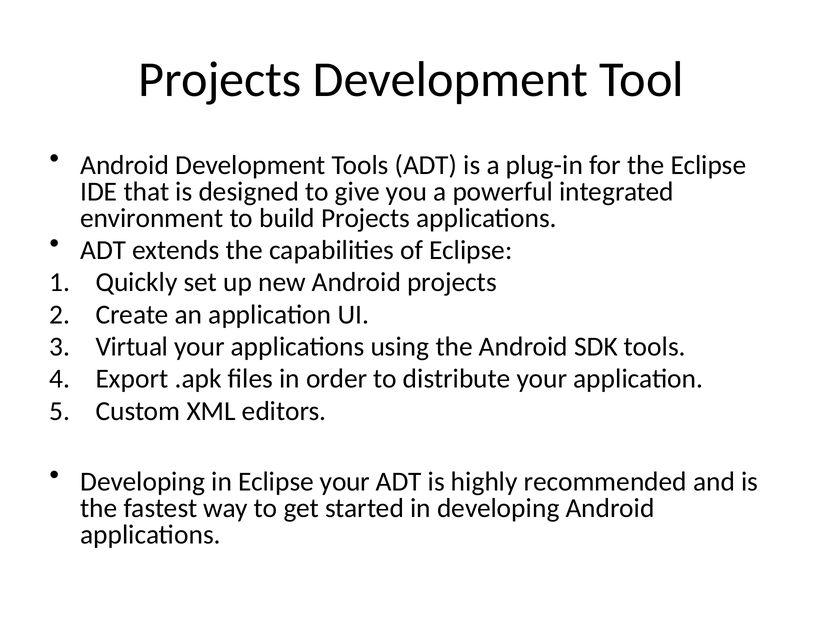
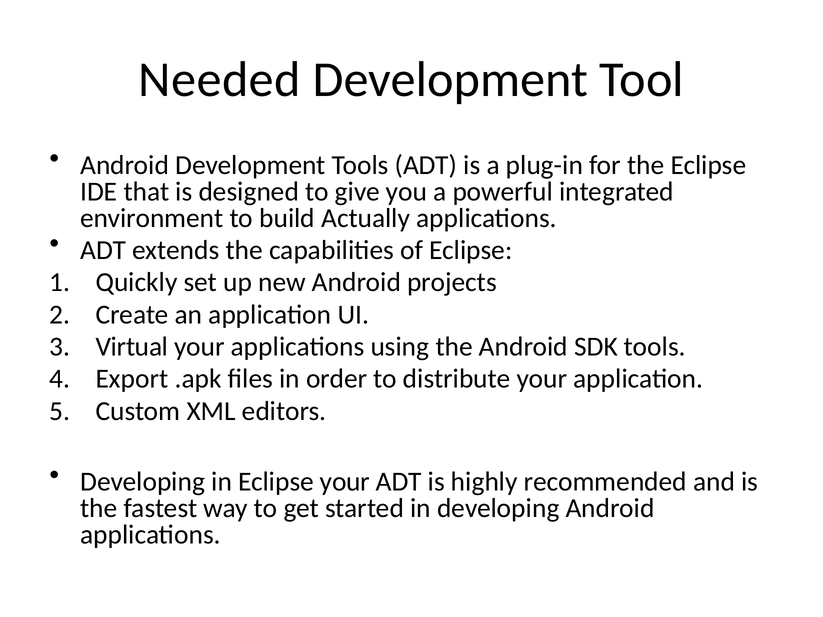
Projects: Projects -> Needed (220, 80)
build Projects: Projects -> Actually (366, 218)
